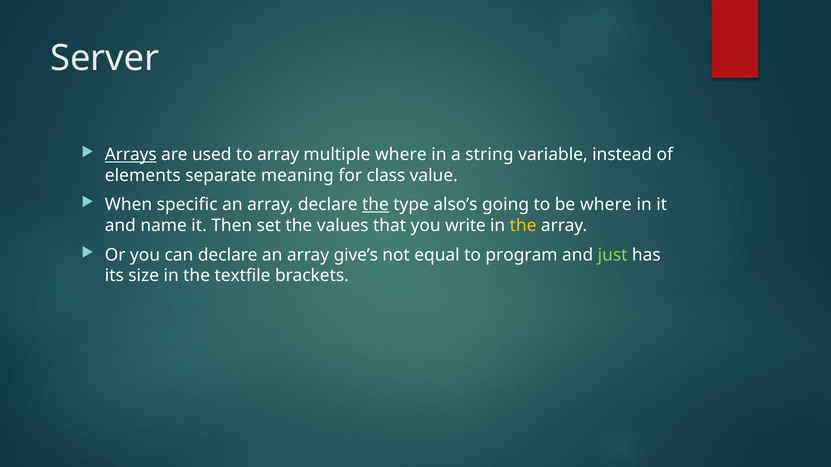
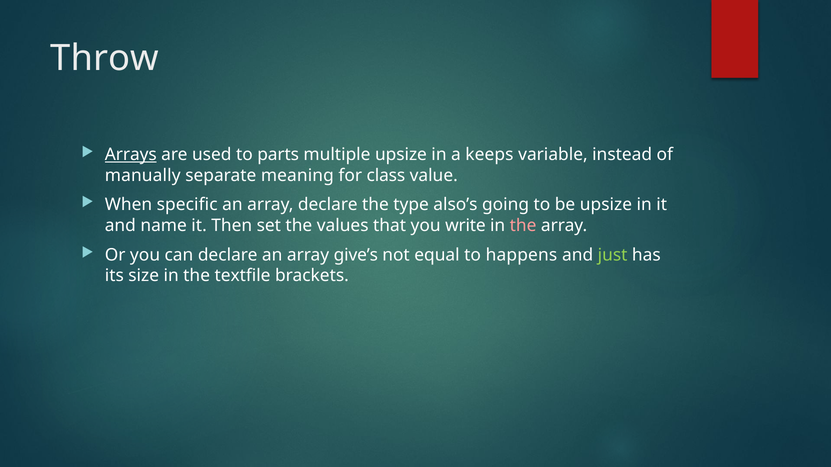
Server: Server -> Throw (105, 58)
to array: array -> parts (278, 155)
multiple where: where -> upsize (401, 155)
string: string -> keeps (489, 155)
elements: elements -> manually (143, 175)
the underline: present -> none (375, 205)
be where: where -> upsize (606, 205)
the colour: yellow -> pink (523, 226)
program: program -> happens (521, 255)
